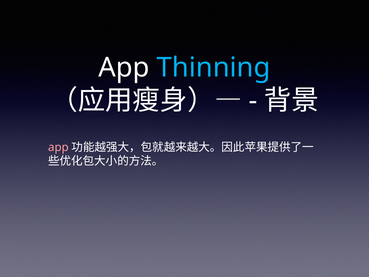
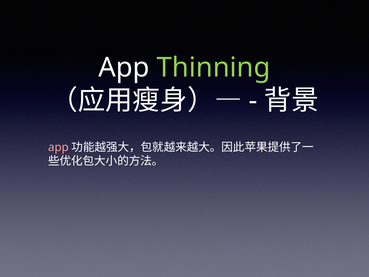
Thinning colour: light blue -> light green (214, 68)
